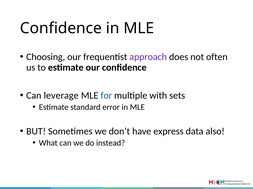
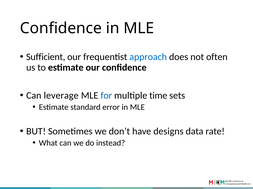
Choosing: Choosing -> Sufficient (46, 57)
approach colour: purple -> blue (148, 57)
with: with -> time (158, 96)
express: express -> designs (168, 132)
also: also -> rate (215, 132)
